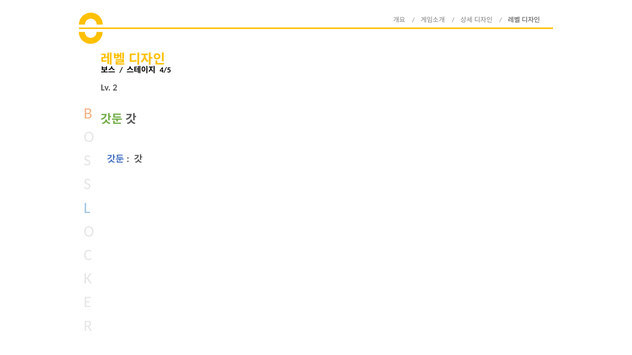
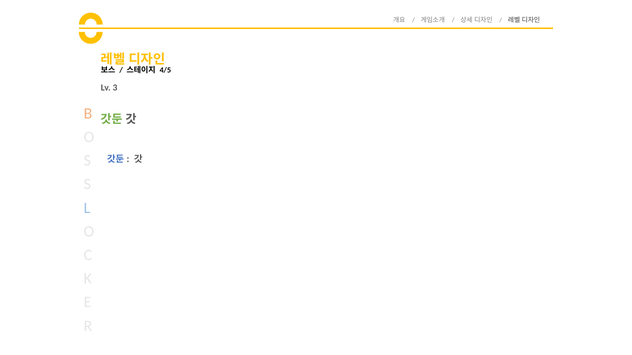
2: 2 -> 3 (115, 88)
